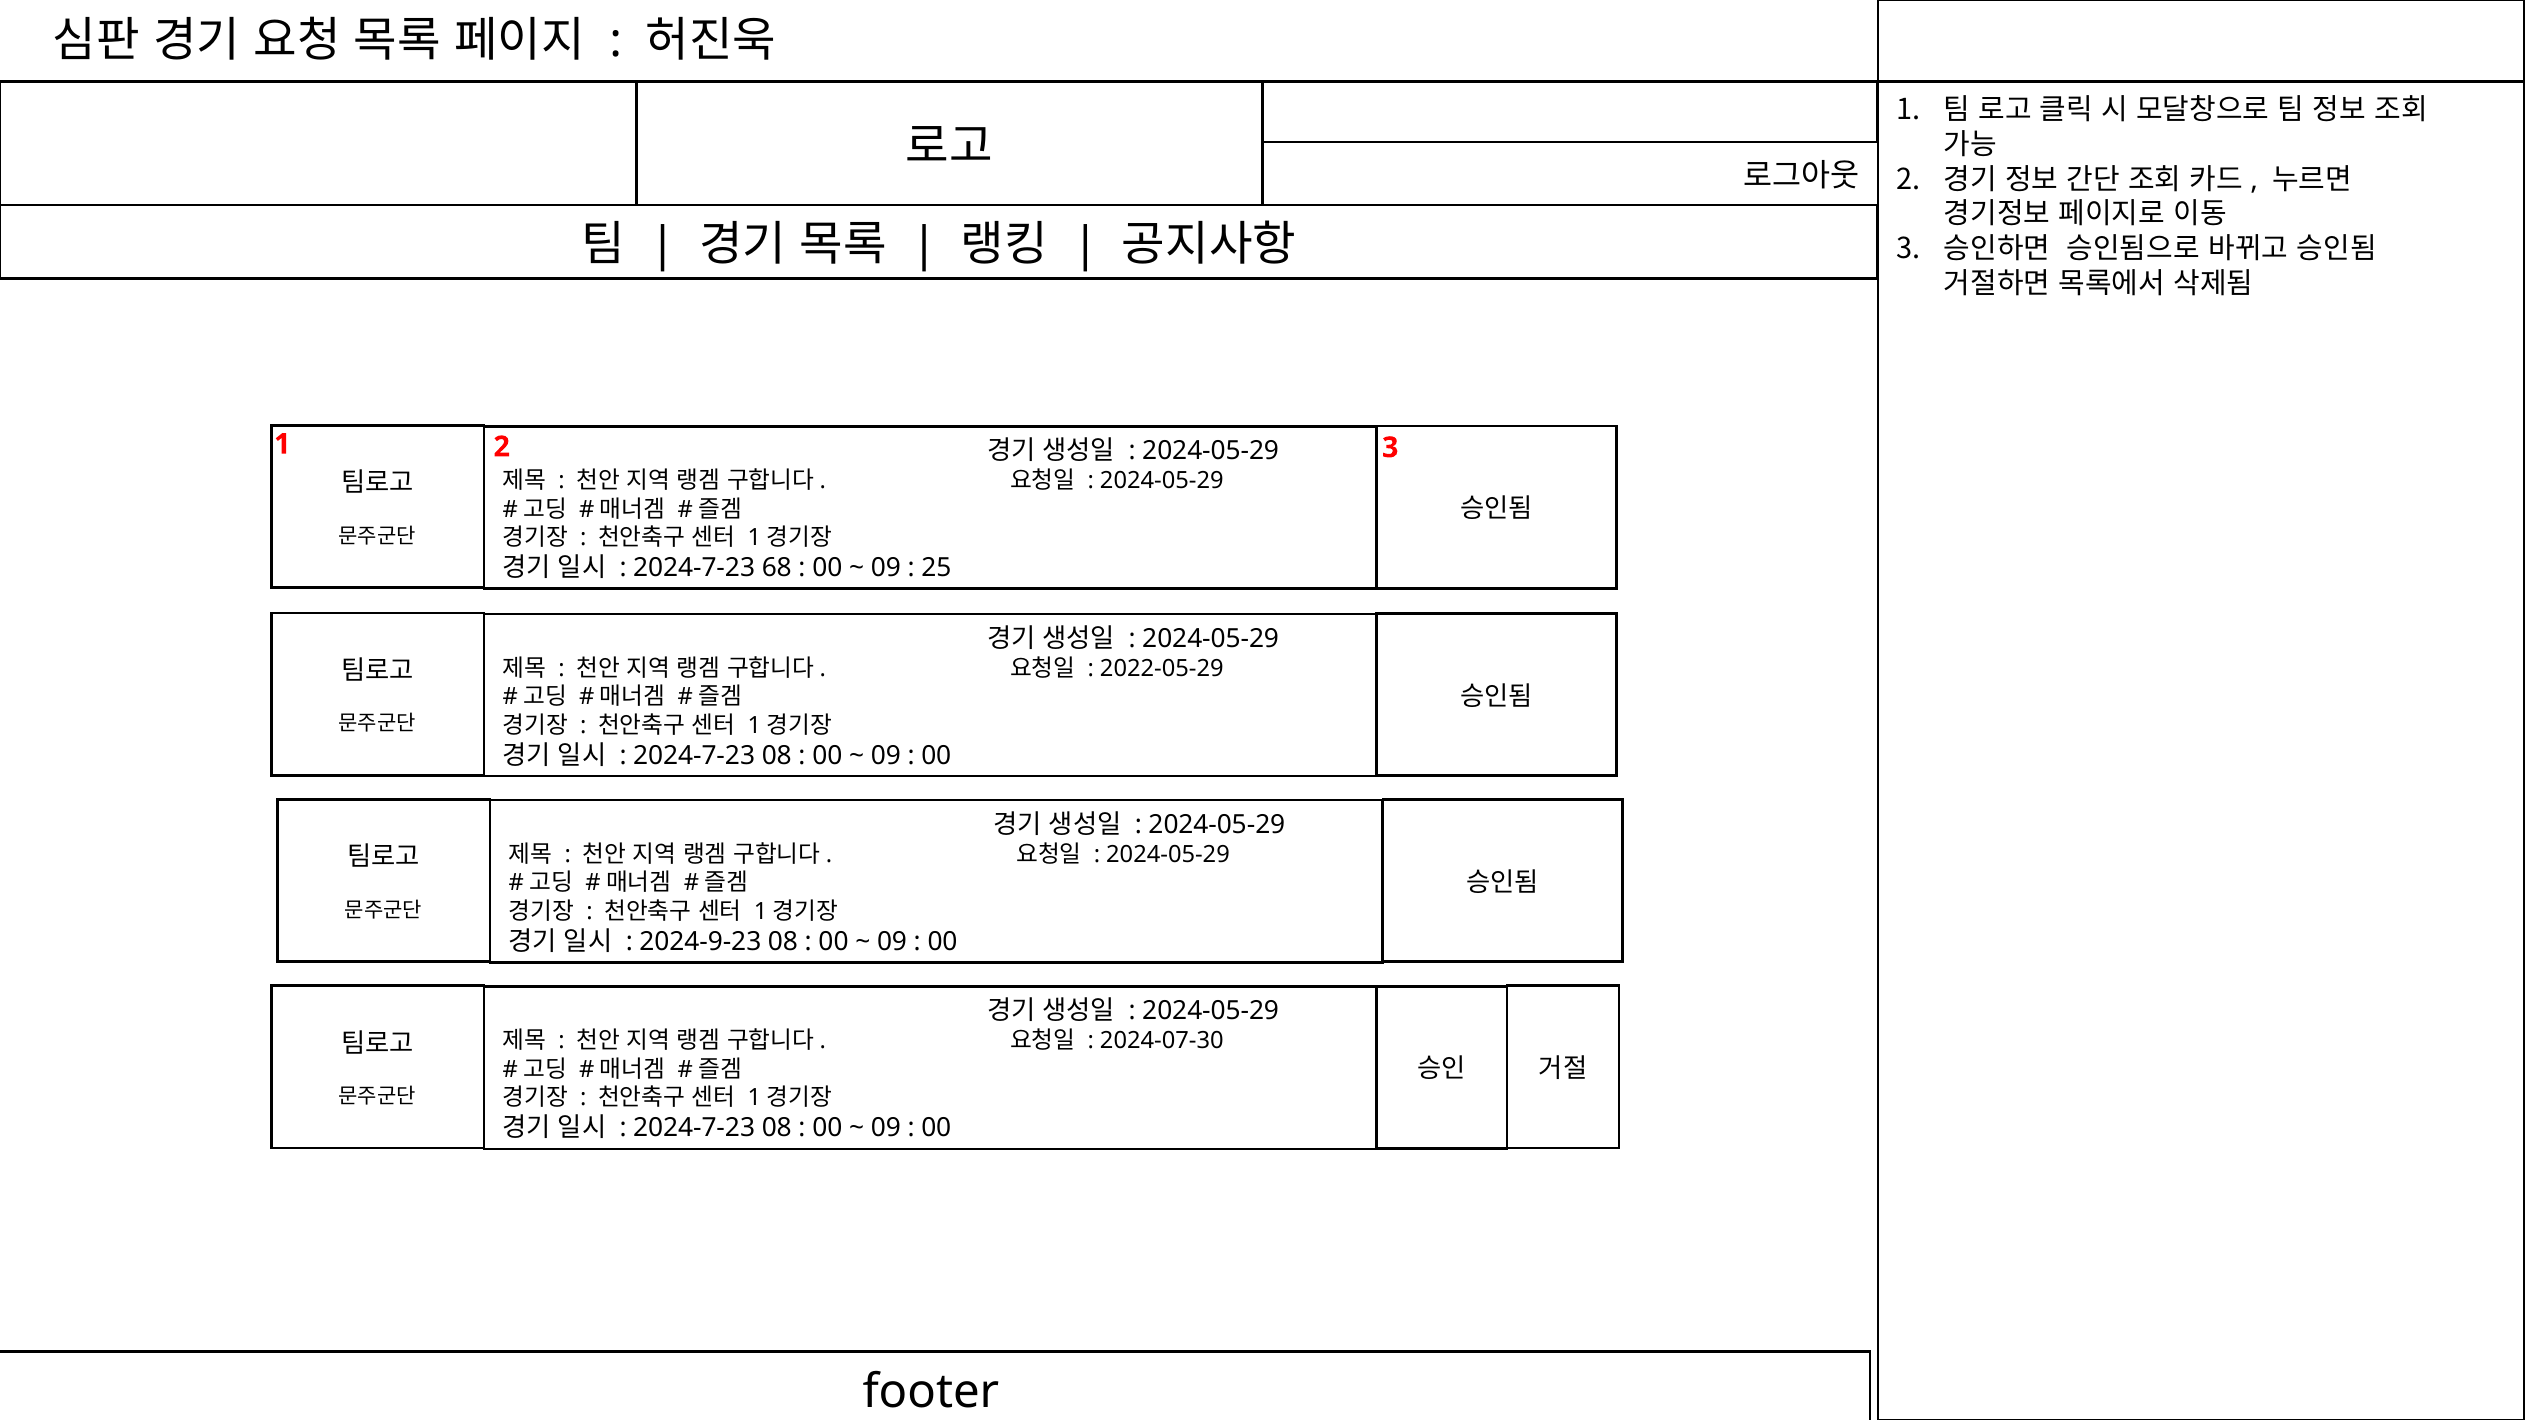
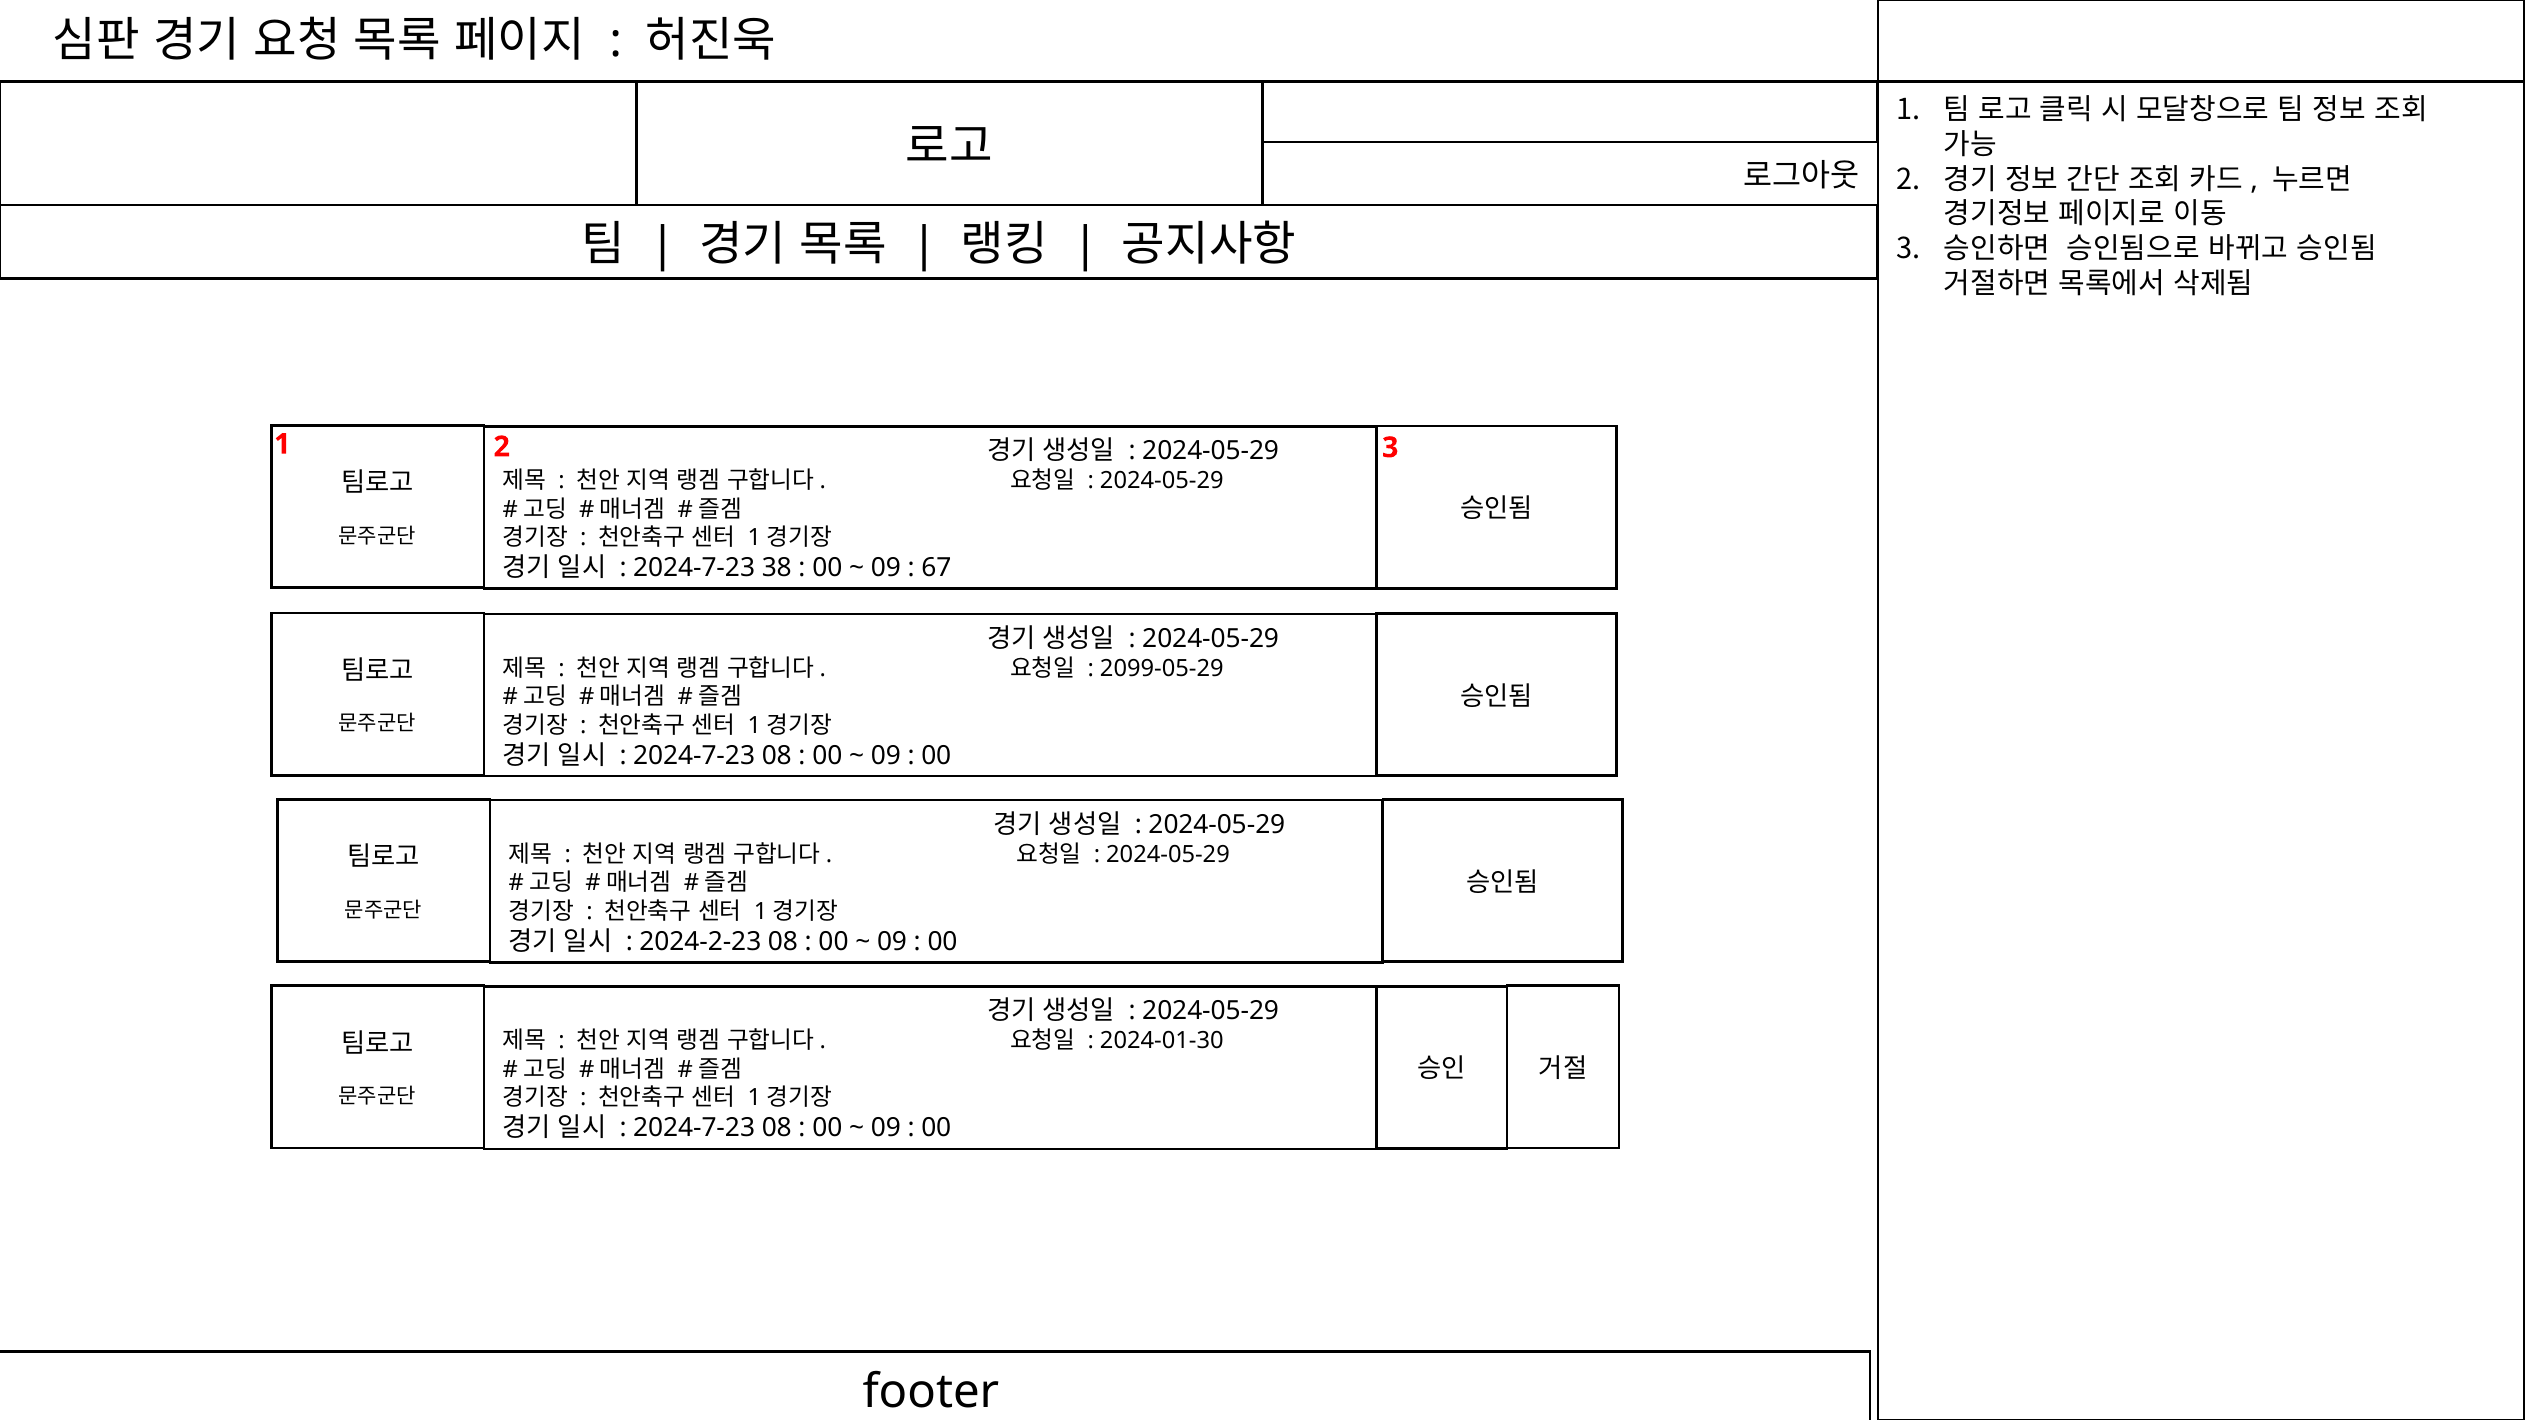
68: 68 -> 38 (777, 568)
25: 25 -> 67 (936, 568)
2022-05-29: 2022-05-29 -> 2099-05-29 (1162, 668)
2024-9-23: 2024-9-23 -> 2024-2-23 (700, 942)
2024-07-30: 2024-07-30 -> 2024-01-30 (1162, 1041)
